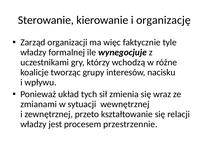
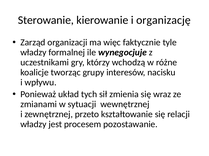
przestrzennie: przestrzennie -> pozostawanie (130, 125)
